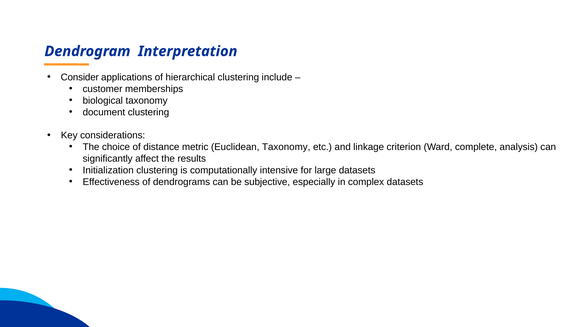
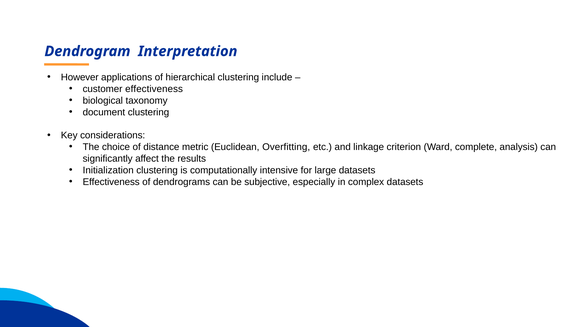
Consider: Consider -> However (80, 77)
customer memberships: memberships -> effectiveness (154, 89)
Euclidean Taxonomy: Taxonomy -> Overfitting (286, 147)
